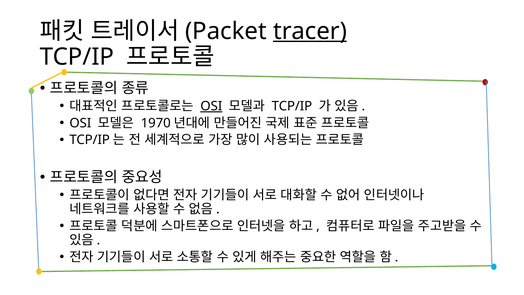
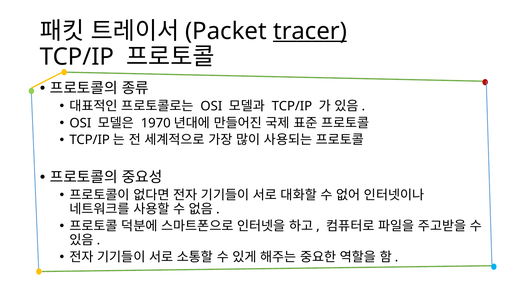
OSI underline: present -> none (211, 106)
